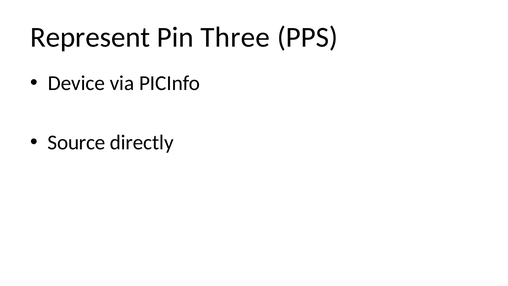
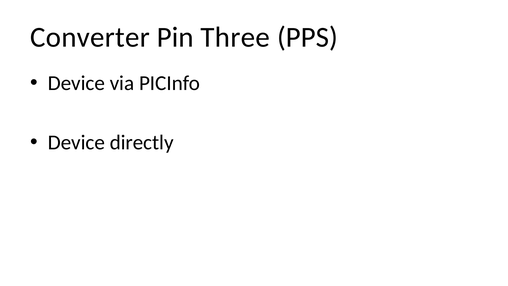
Represent: Represent -> Converter (90, 37)
Source: Source -> Device (76, 142)
